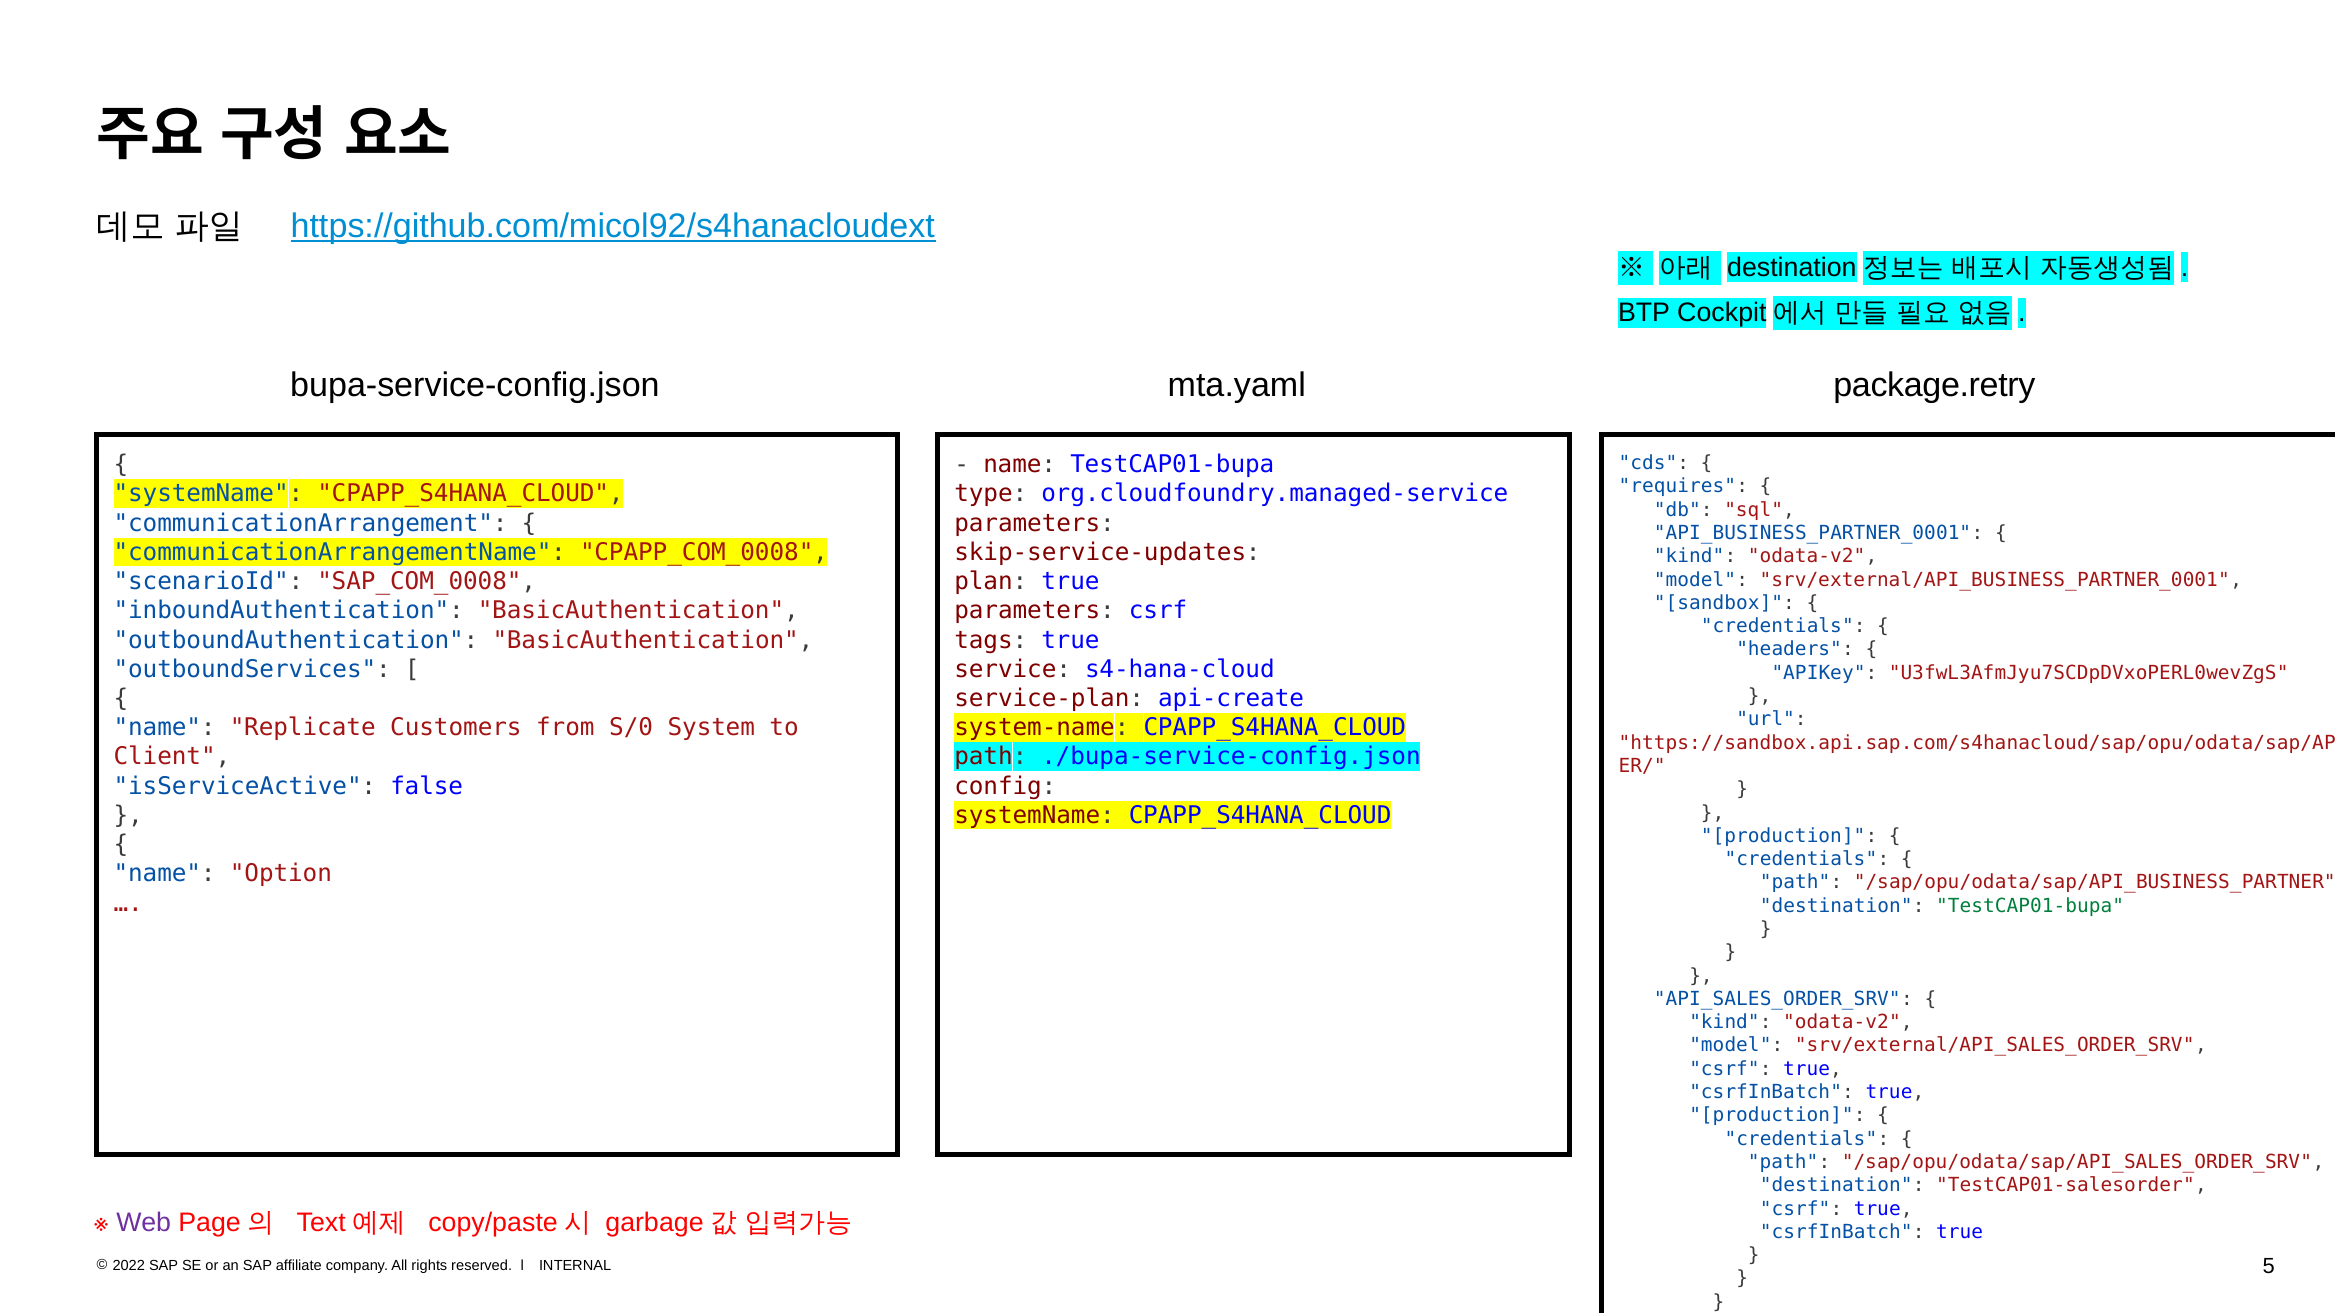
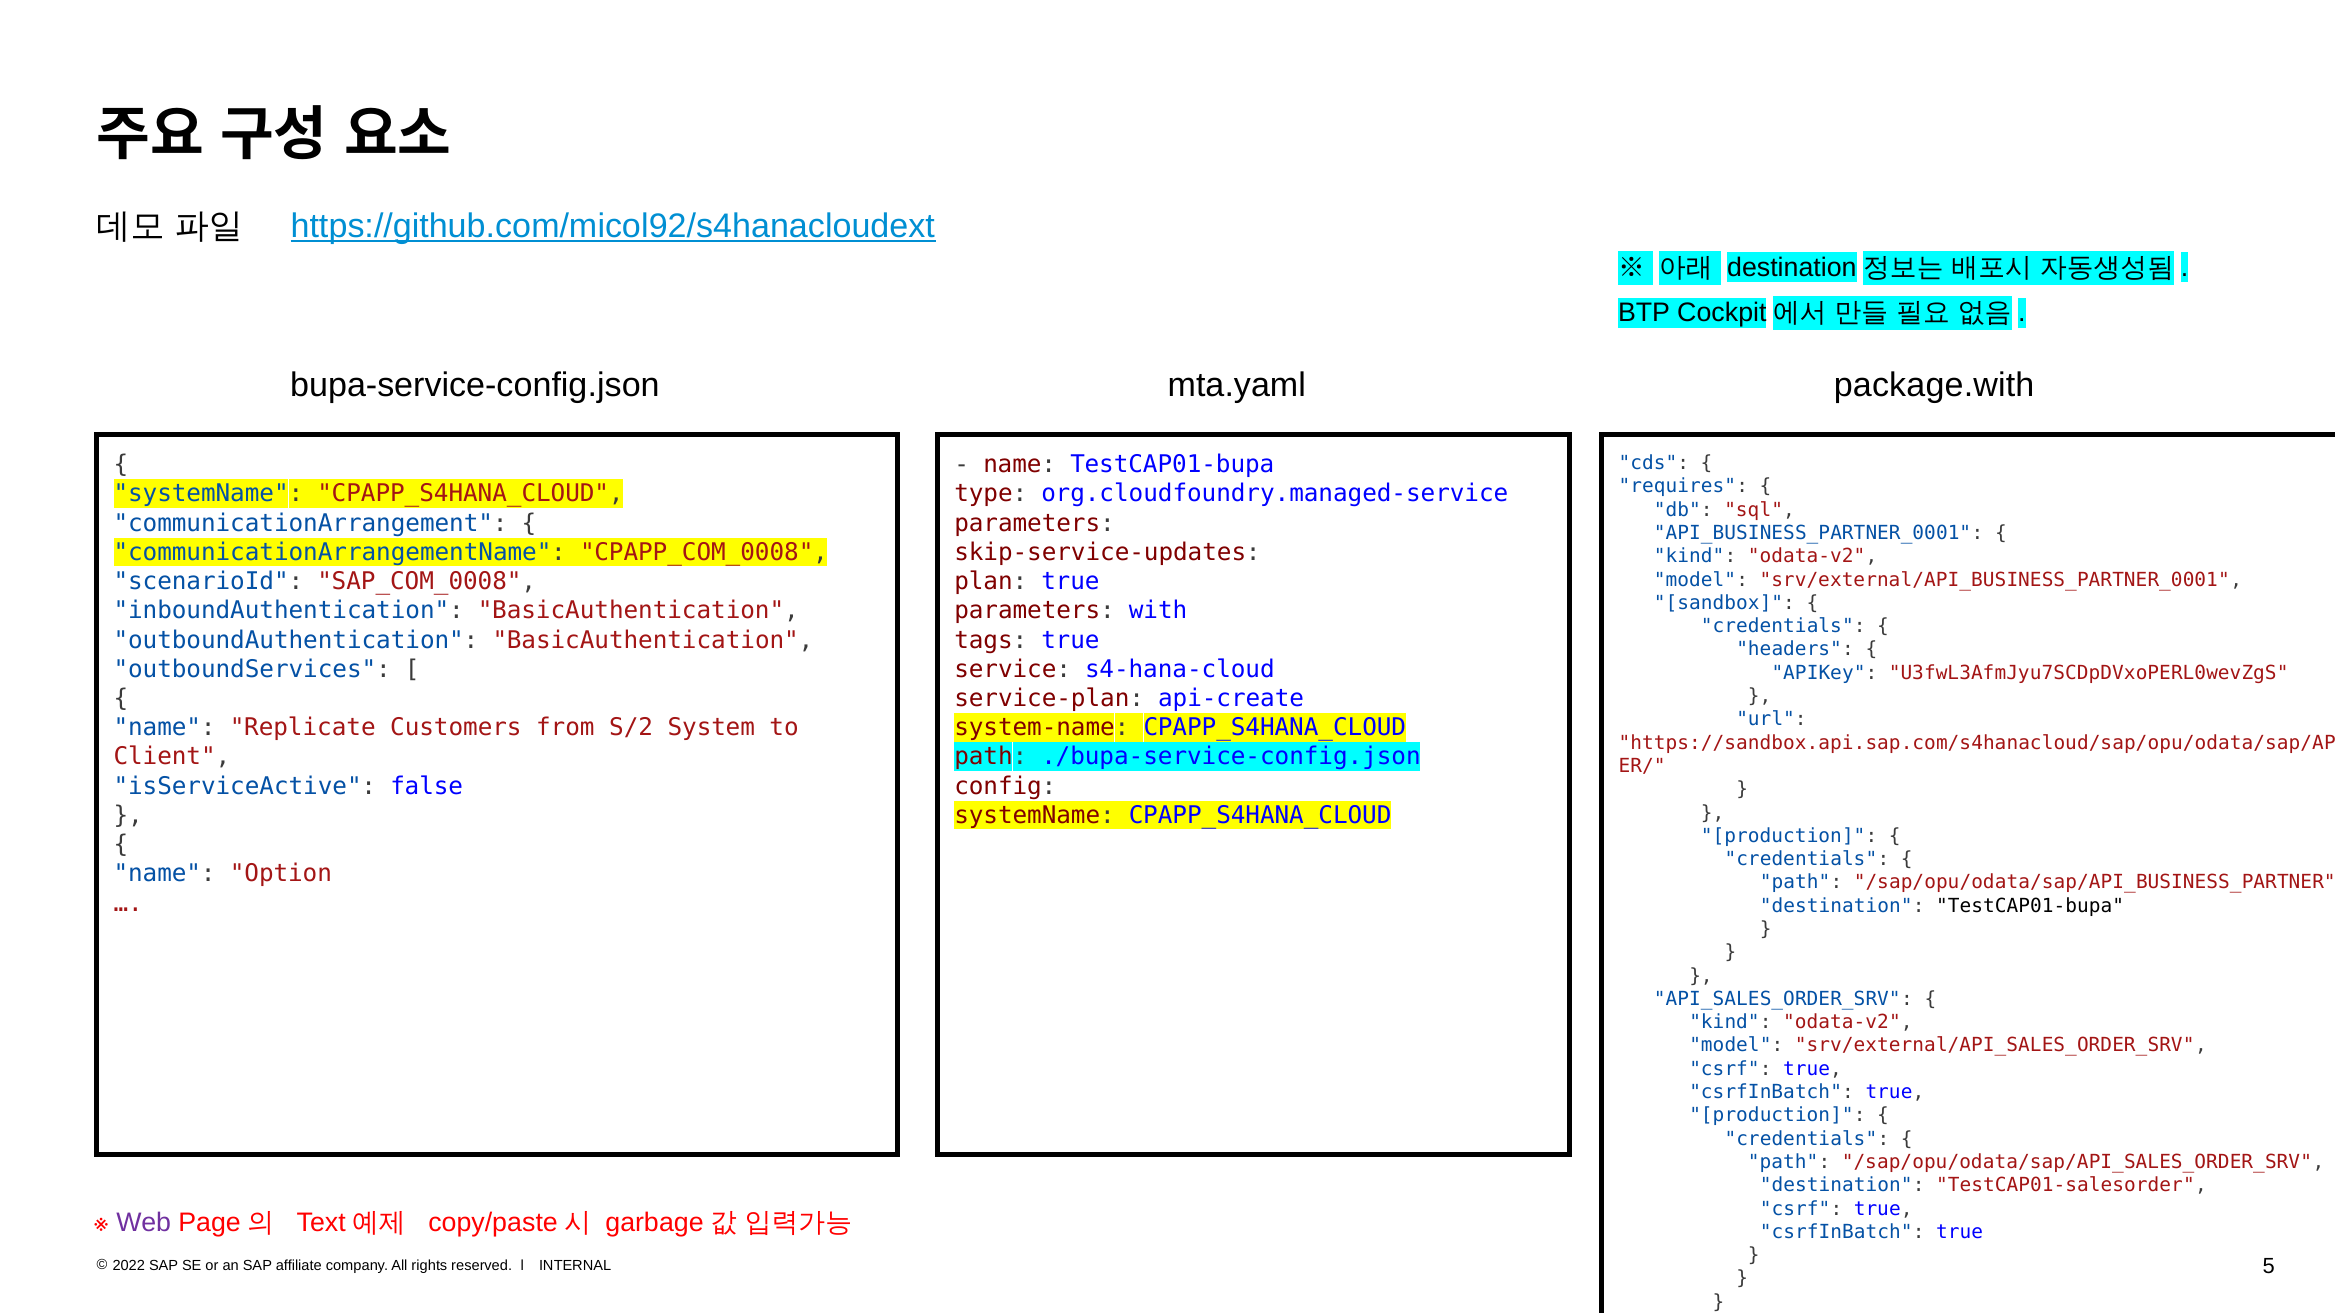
package.retry: package.retry -> package.with (1934, 385)
parameters csrf: csrf -> with (1158, 611)
S/0: S/0 -> S/2 (631, 728)
TestCAP01-bupa colour: green -> black (2030, 906)
